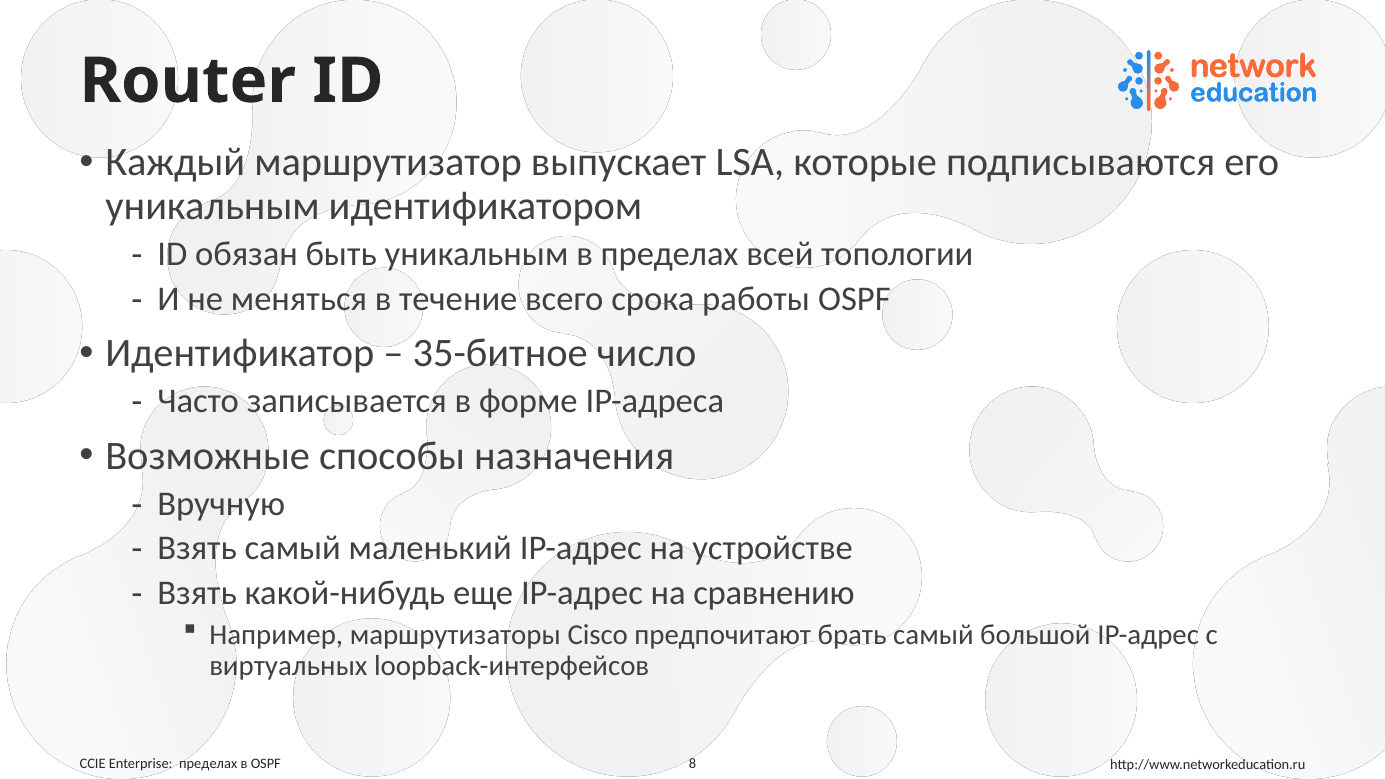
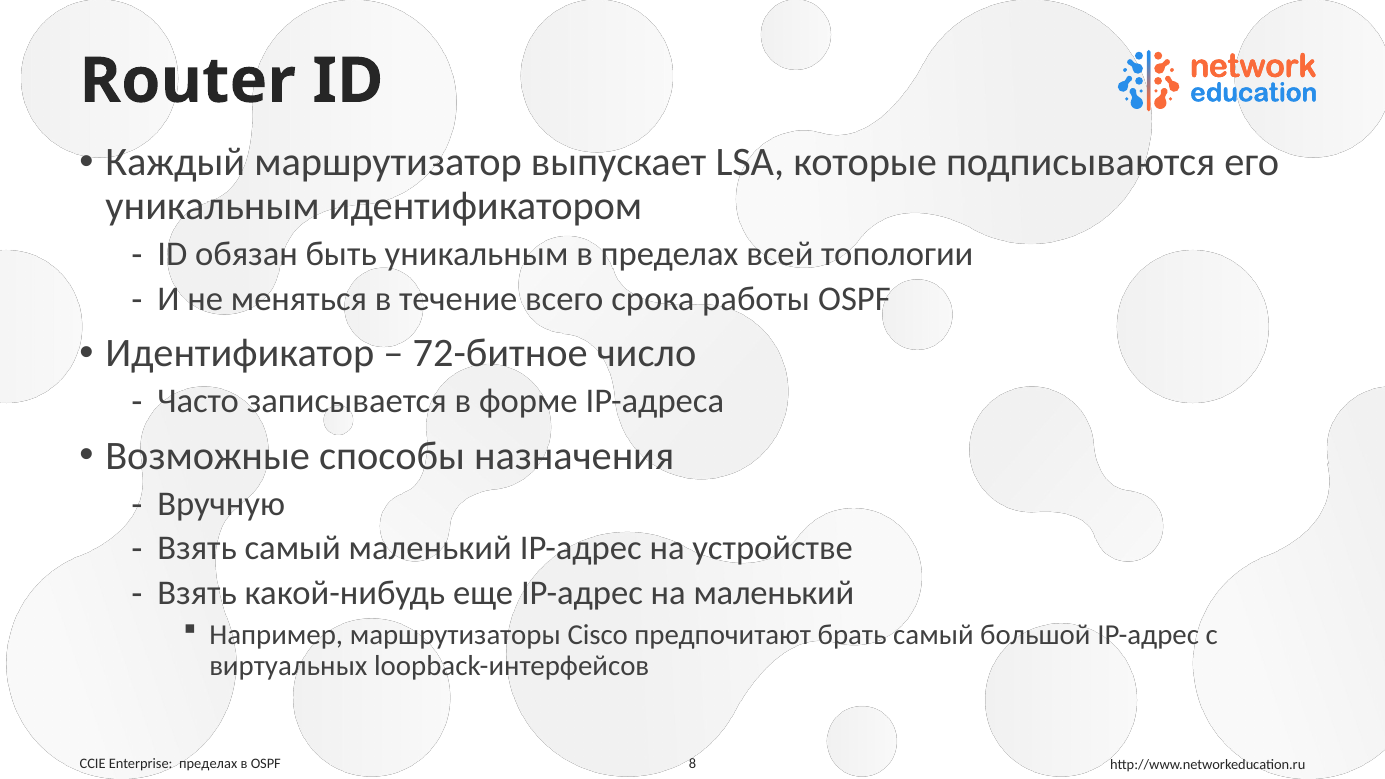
35-битное: 35-битное -> 72-битное (500, 353)
на сравнению: сравнению -> маленький (774, 593)
